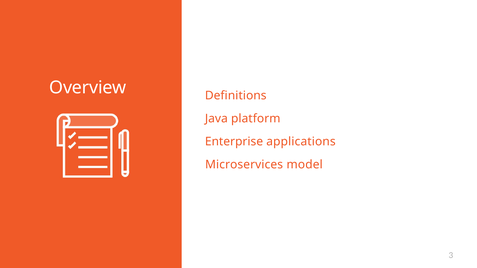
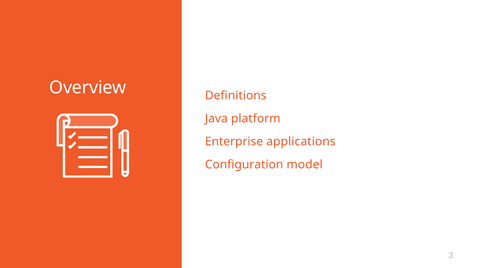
Microservices: Microservices -> Configuration (244, 165)
